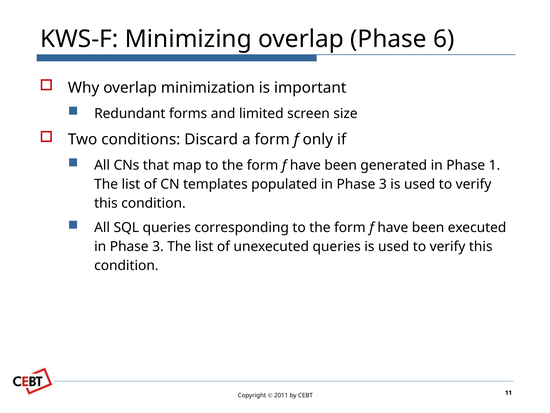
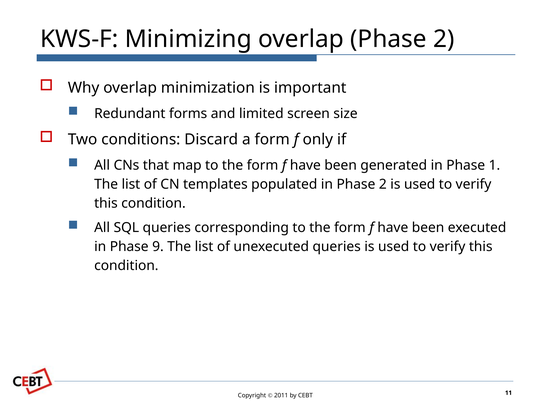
overlap Phase 6: 6 -> 2 (444, 39)
populated in Phase 3: 3 -> 2 (383, 184)
3: 3 -> 9 (158, 246)
